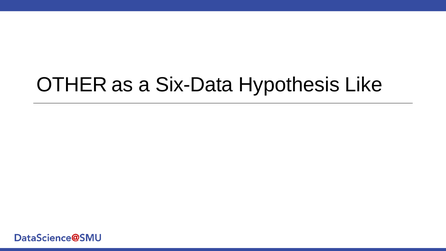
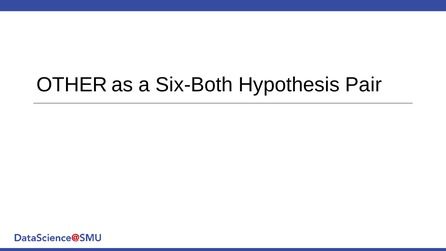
Six-Data: Six-Data -> Six-Both (194, 85)
Like: Like -> Pair (364, 85)
